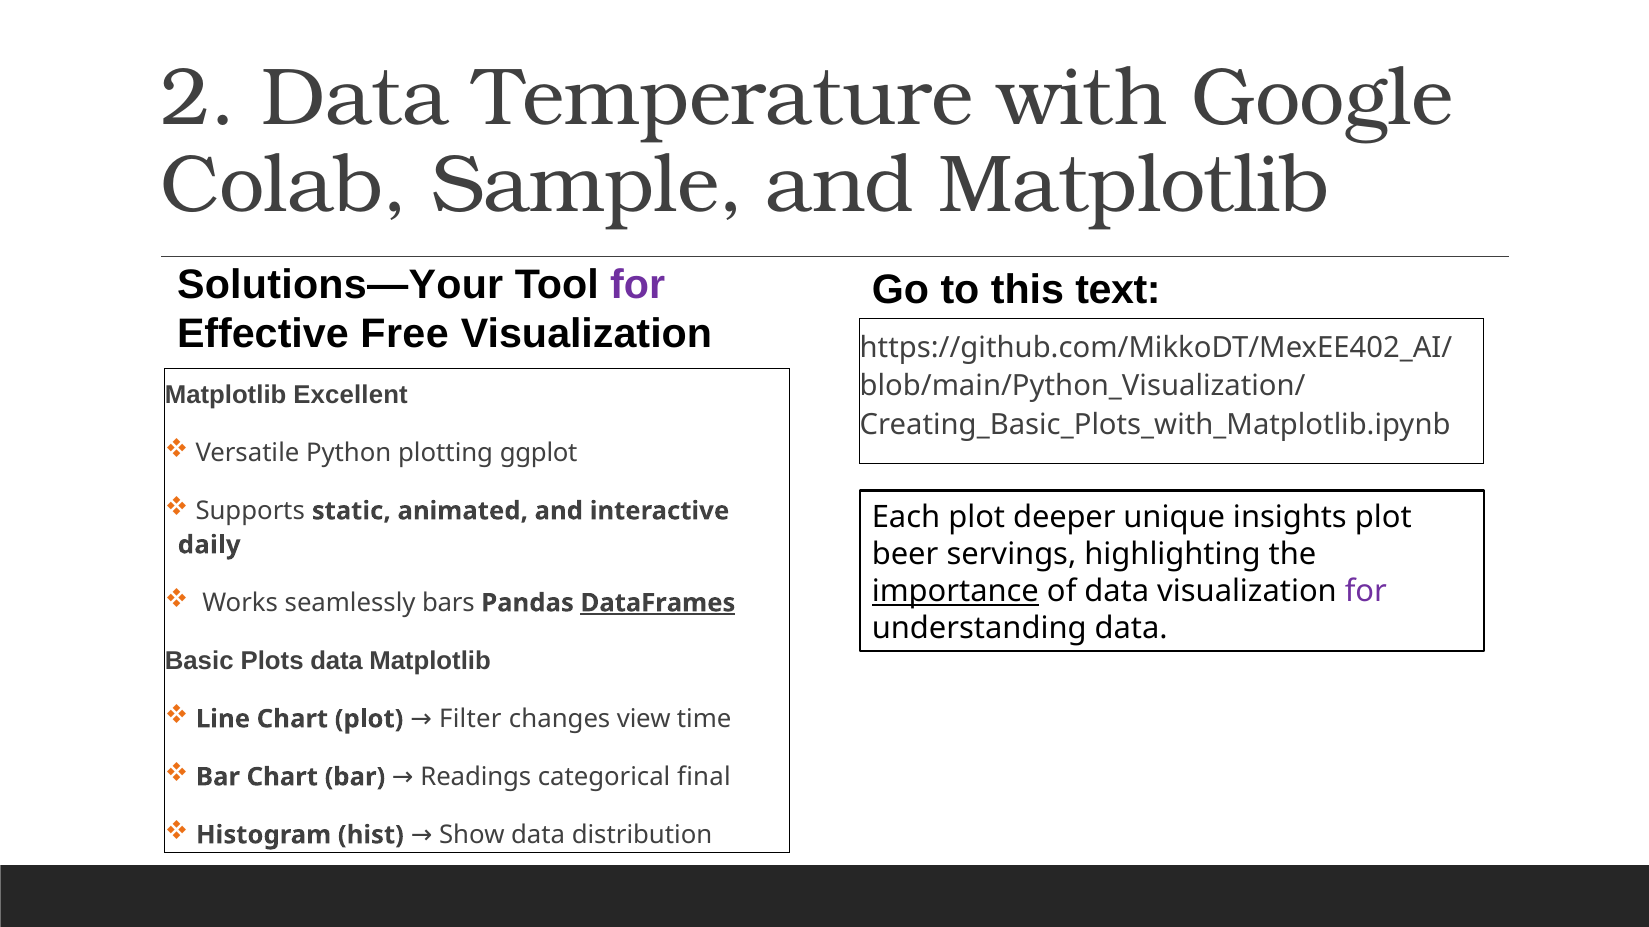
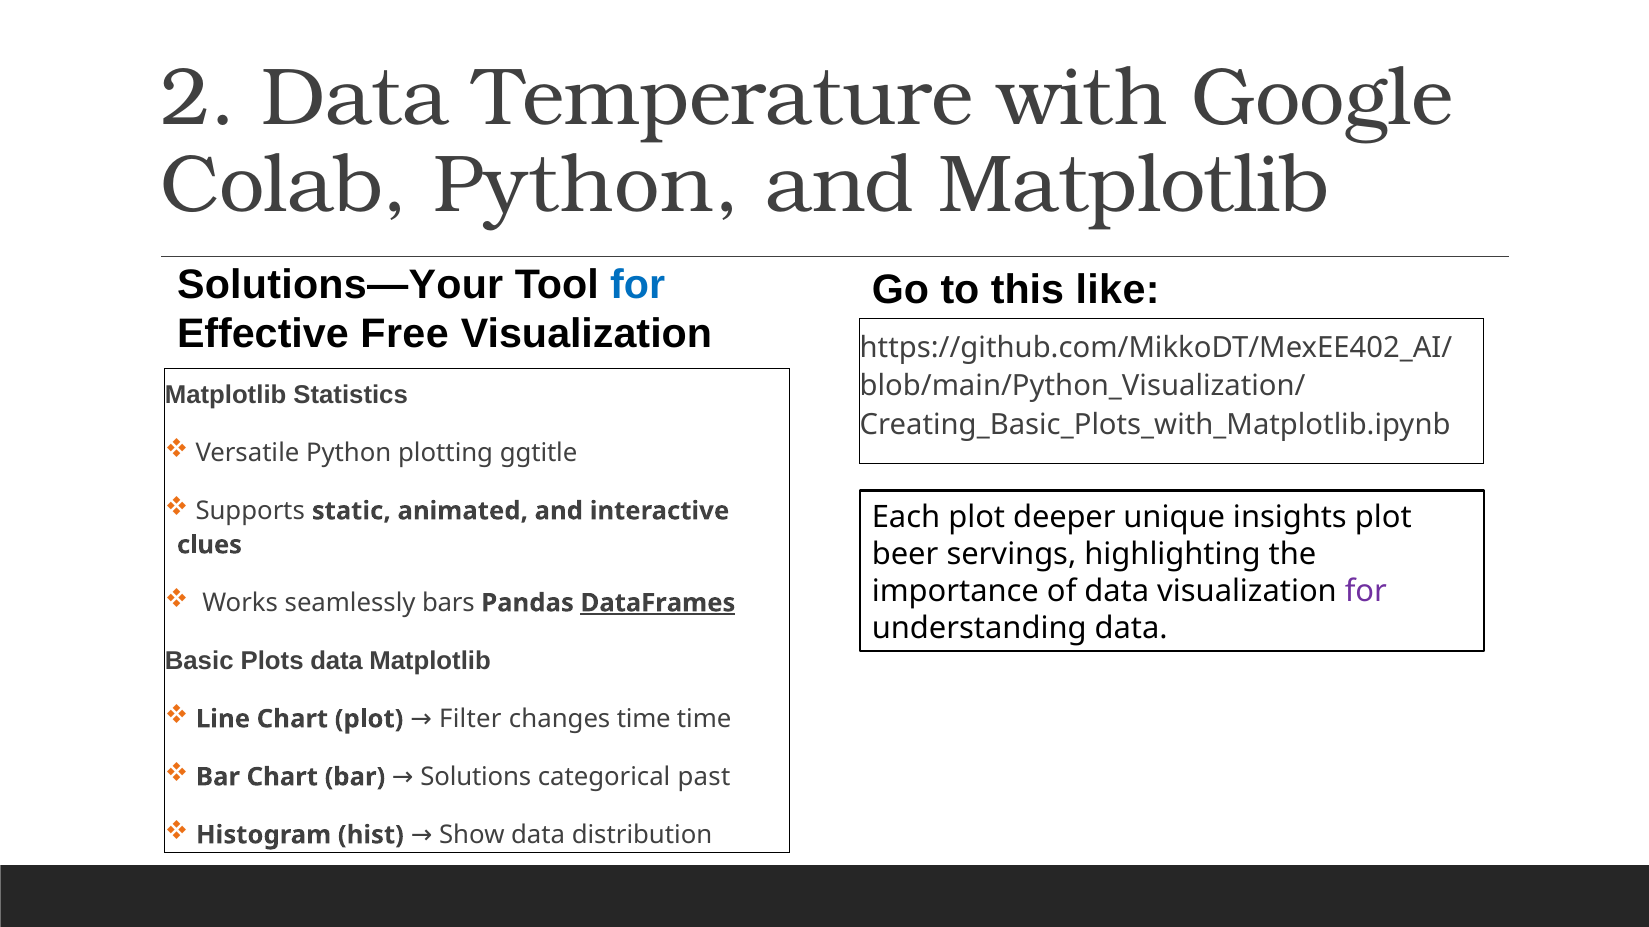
Colab Sample: Sample -> Python (587, 185)
for colour: purple -> blue (638, 285)
text: text -> like (1118, 290)
Excellent: Excellent -> Statistics (351, 395)
ggplot: ggplot -> ggtitle (539, 453)
daily: daily -> clues (209, 545)
importance underline: present -> none (955, 592)
changes view: view -> time (644, 719)
Readings: Readings -> Solutions (476, 777)
final: final -> past (704, 777)
